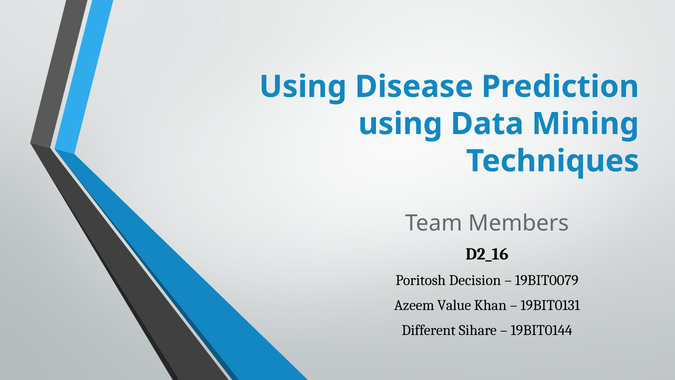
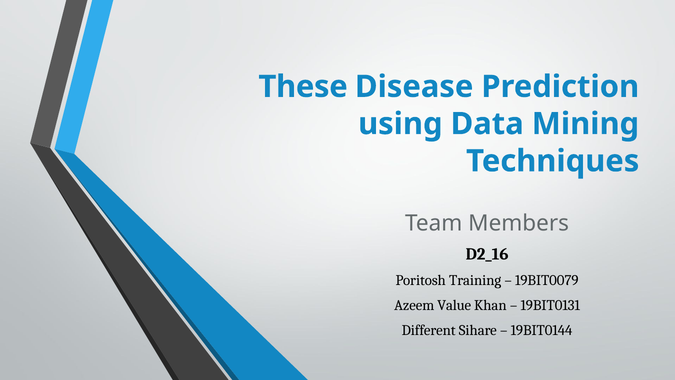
Using: Using -> These (303, 87)
Decision: Decision -> Training (475, 280)
